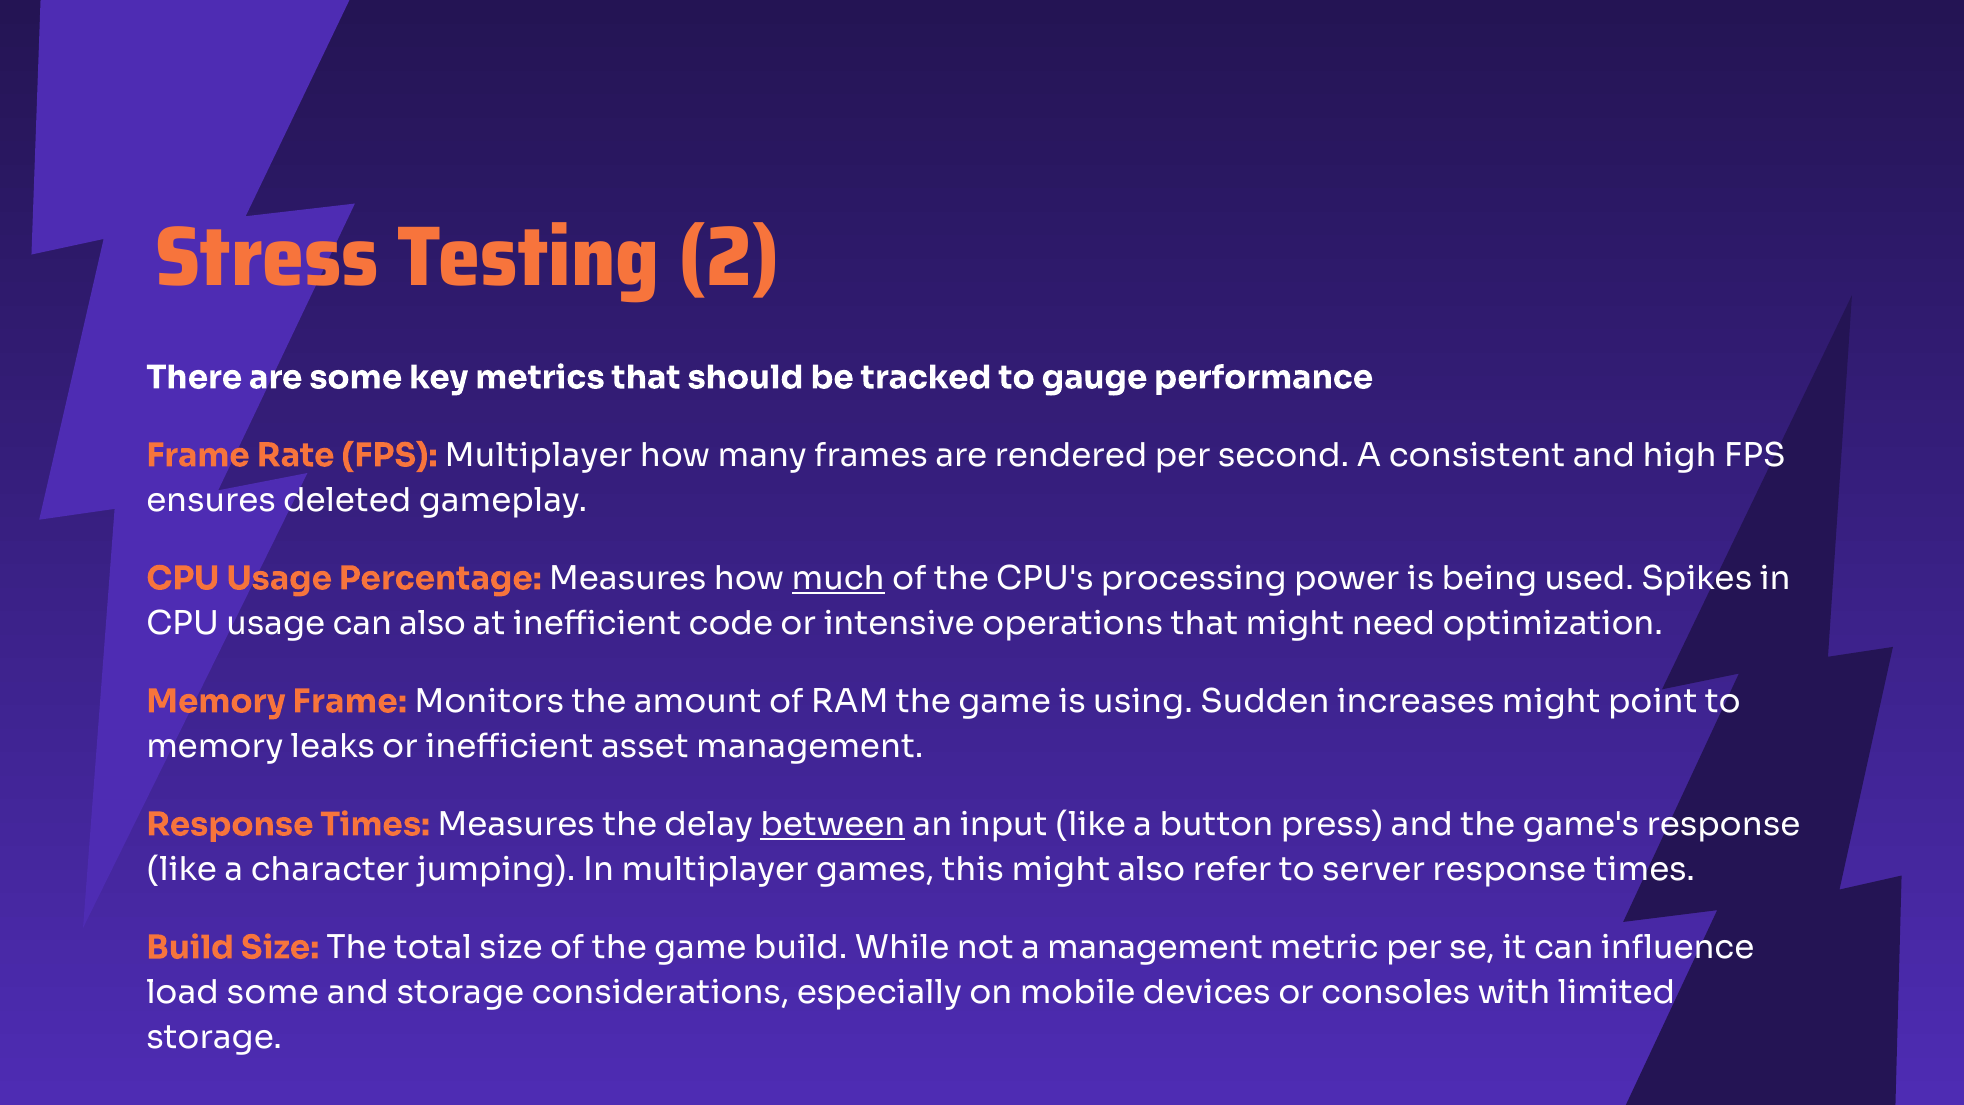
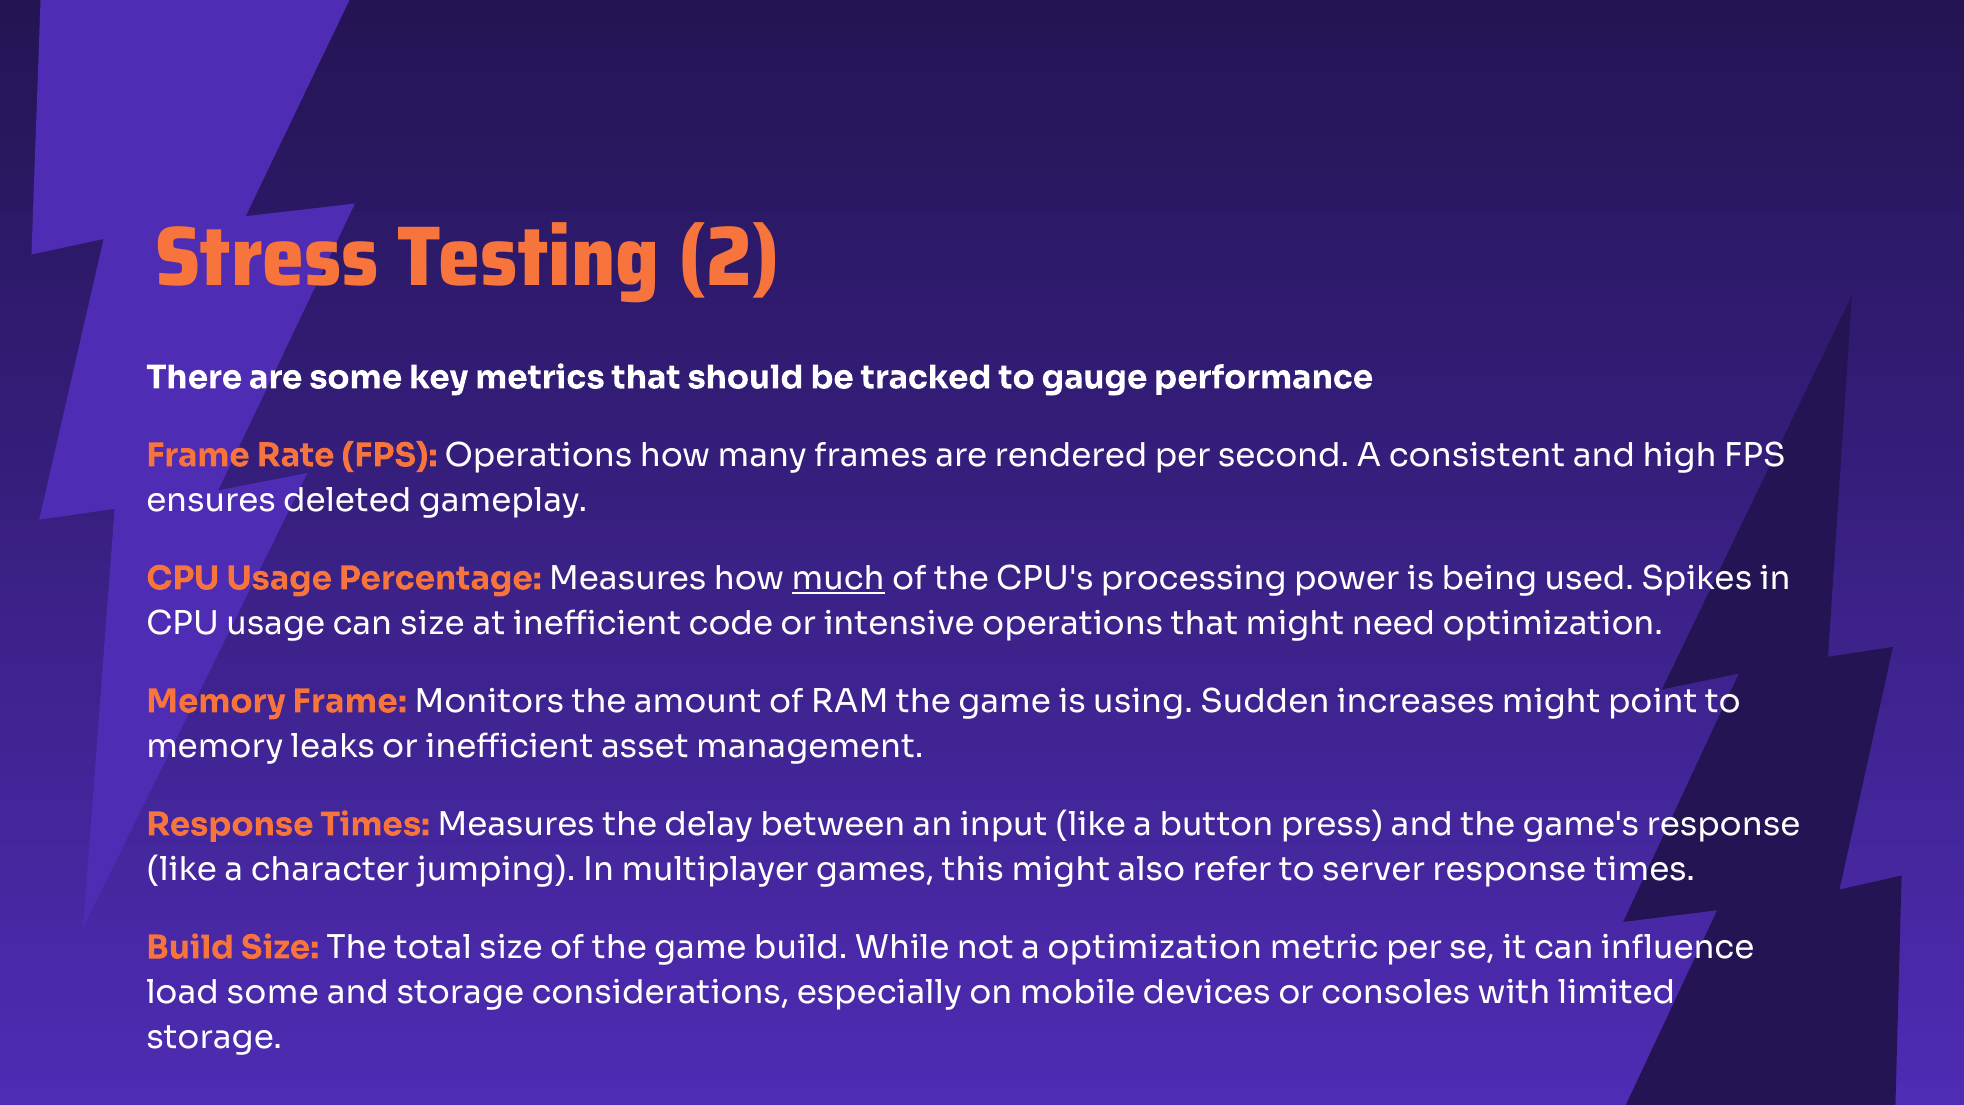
FPS Multiplayer: Multiplayer -> Operations (538, 455)
can also: also -> size (432, 624)
between underline: present -> none (833, 824)
a management: management -> optimization (1155, 947)
